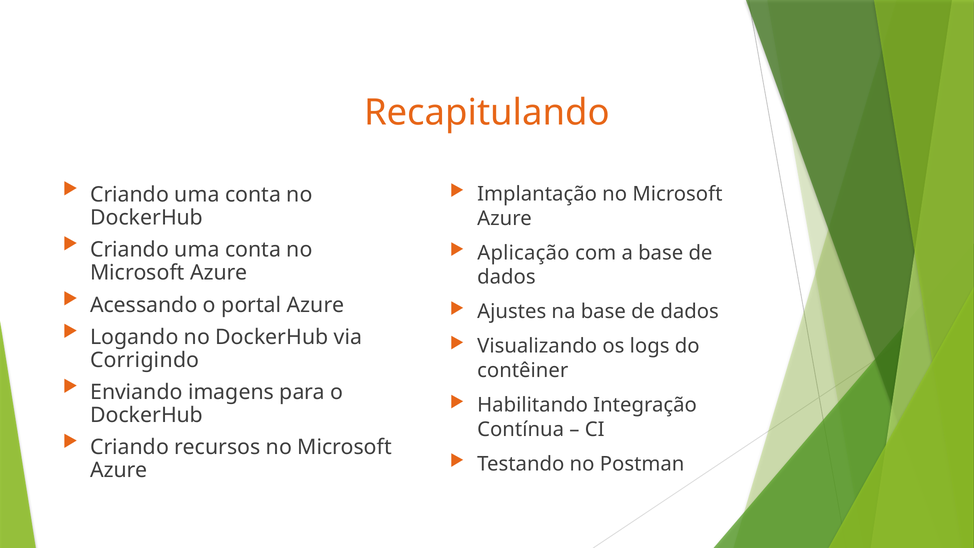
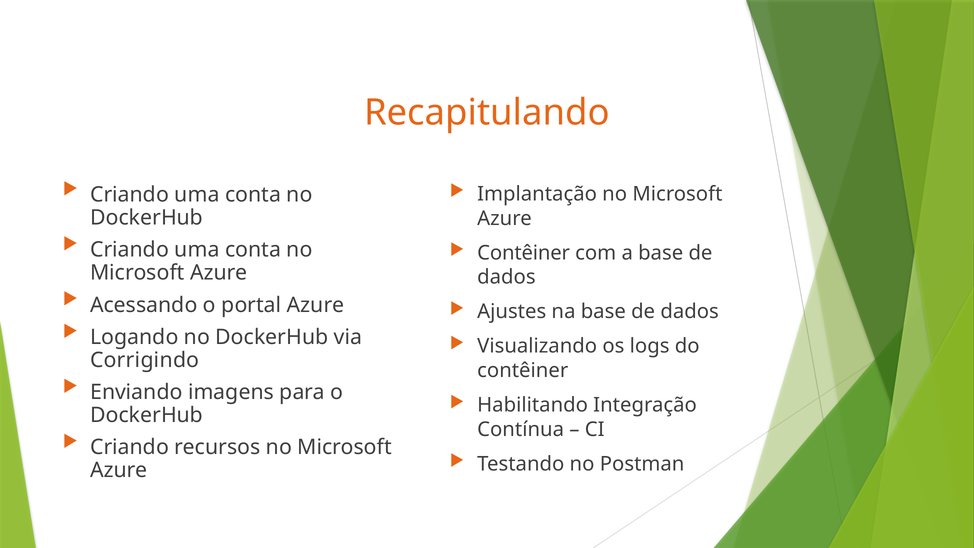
Aplicação: Aplicação -> Contêiner (524, 253)
